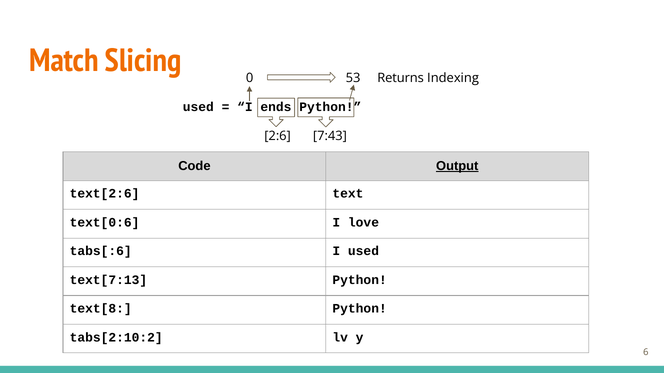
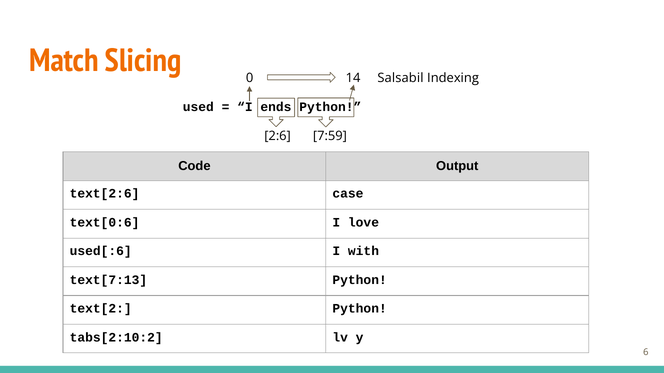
53: 53 -> 14 (353, 78)
Returns: Returns -> Salsabil (400, 78)
7:43: 7:43 -> 7:59 (330, 136)
Output underline: present -> none (457, 166)
text: text -> case (348, 194)
tabs[:6: tabs[:6 -> used[:6 (101, 251)
I used: used -> with (363, 251)
text[8: text[8 -> text[2 (101, 309)
